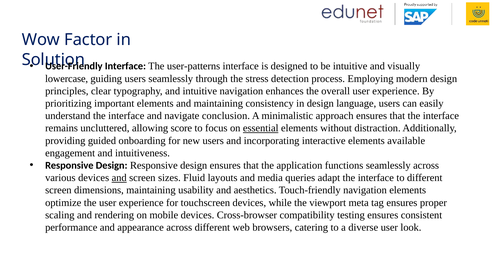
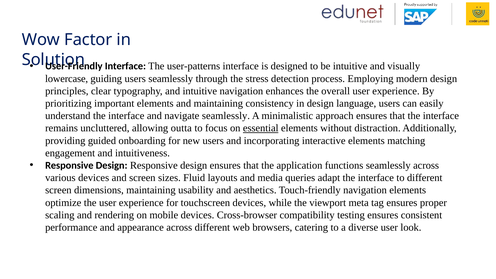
navigate conclusion: conclusion -> seamlessly (226, 116)
score: score -> outta (181, 128)
available: available -> matching (406, 141)
and underline: present -> none (119, 178)
